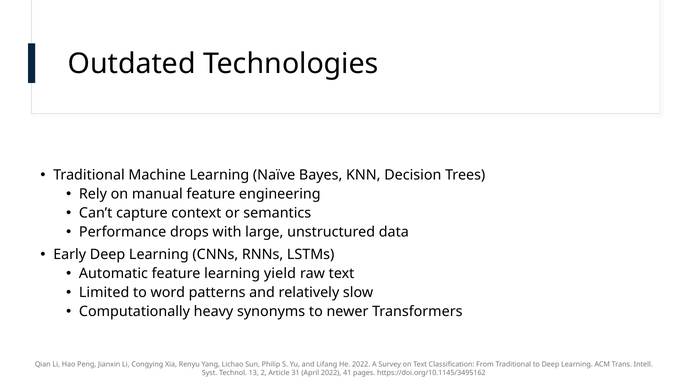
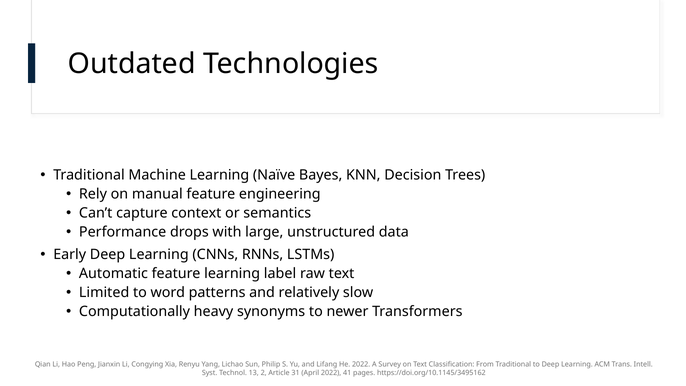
yield: yield -> label (280, 274)
